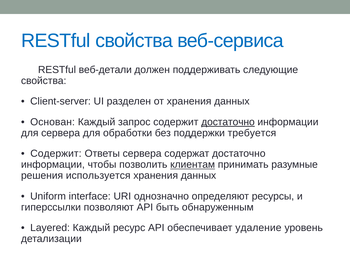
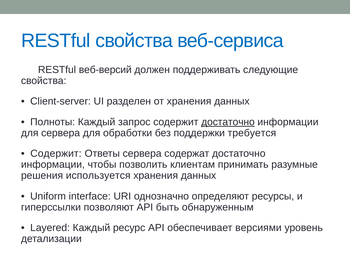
веб-детали: веб-детали -> веб-версий (105, 70)
Основан: Основан -> Полноты (53, 122)
клиентам underline: present -> none (193, 165)
удаление: удаление -> версиями (258, 228)
